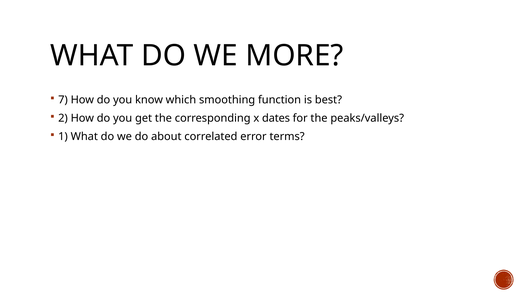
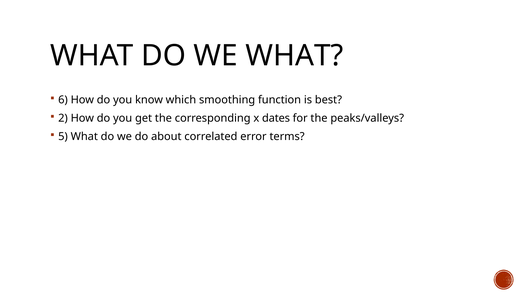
WE MORE: MORE -> WHAT (294, 56)
7: 7 -> 6 (63, 100)
1: 1 -> 5 (63, 137)
